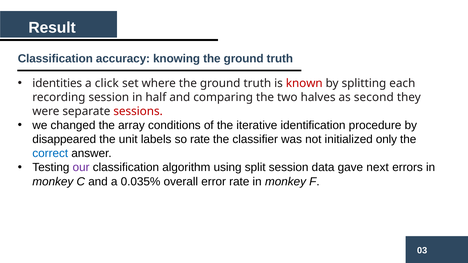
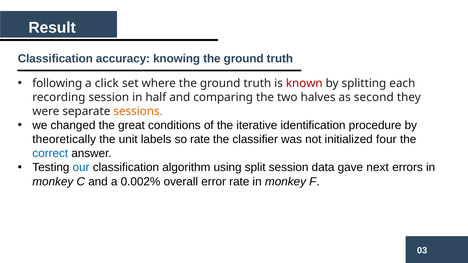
identities: identities -> following (57, 83)
sessions colour: red -> orange (138, 111)
array: array -> great (131, 126)
disappeared: disappeared -> theoretically (64, 140)
only: only -> four (386, 140)
our colour: purple -> blue (81, 168)
0.035%: 0.035% -> 0.002% (141, 182)
